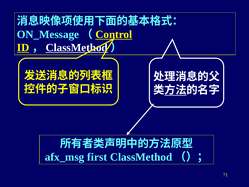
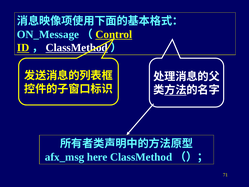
first: first -> here (97, 157)
